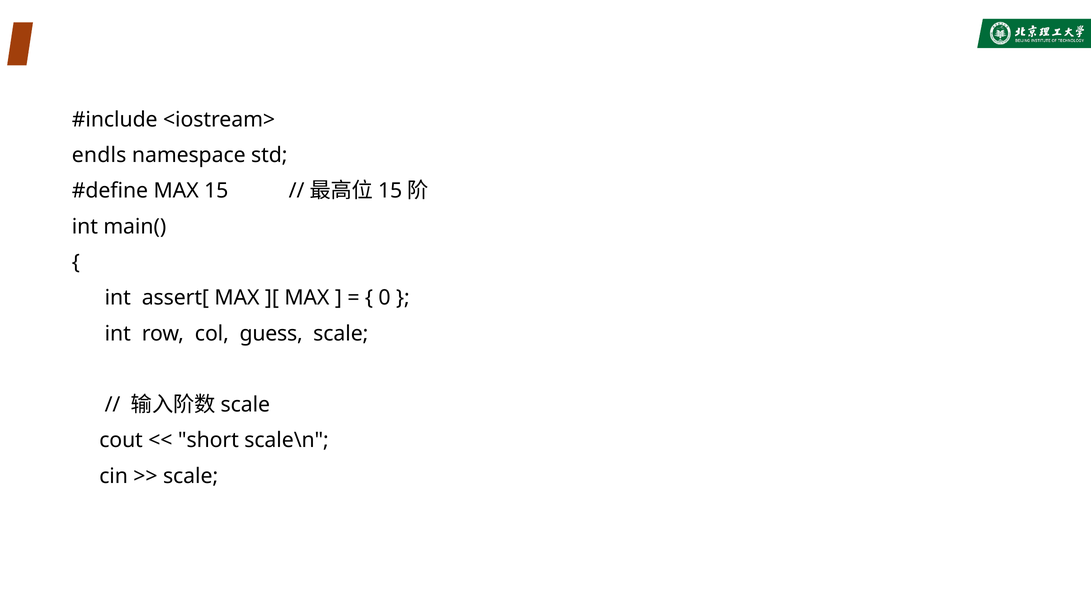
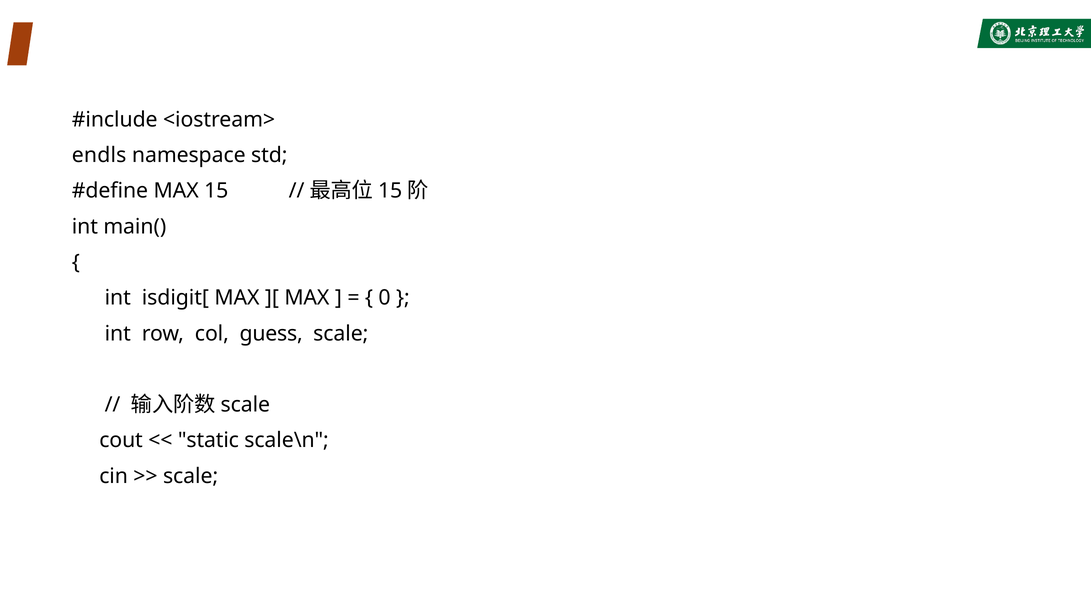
assert[: assert[ -> isdigit[ (175, 298)
short: short -> static (208, 440)
